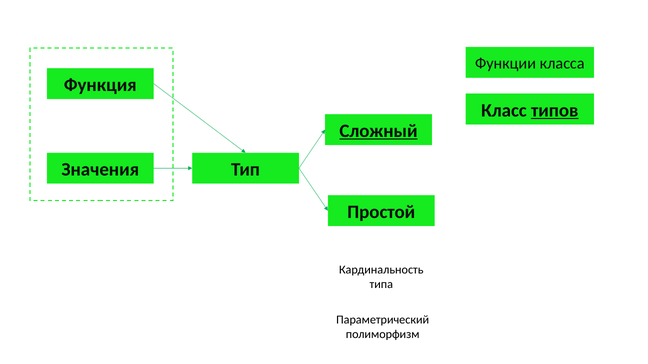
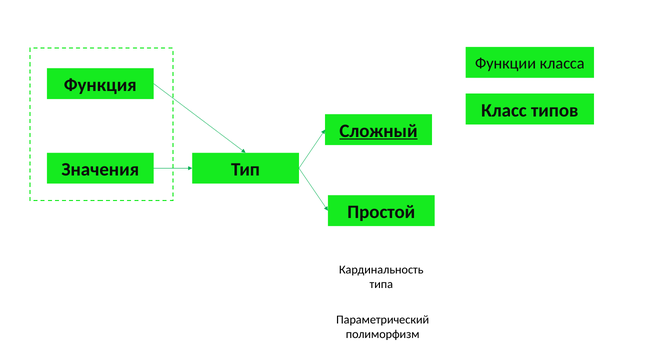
типов underline: present -> none (555, 110)
